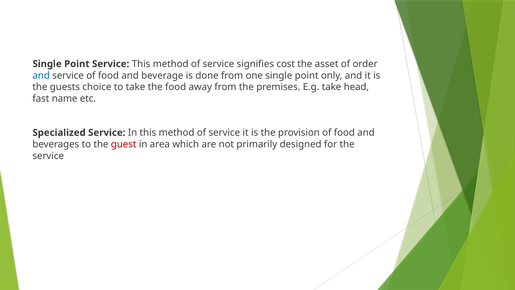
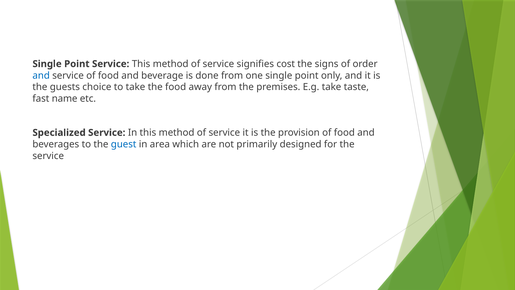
asset: asset -> signs (327, 64)
head: head -> taste (356, 87)
guest colour: red -> blue (124, 144)
